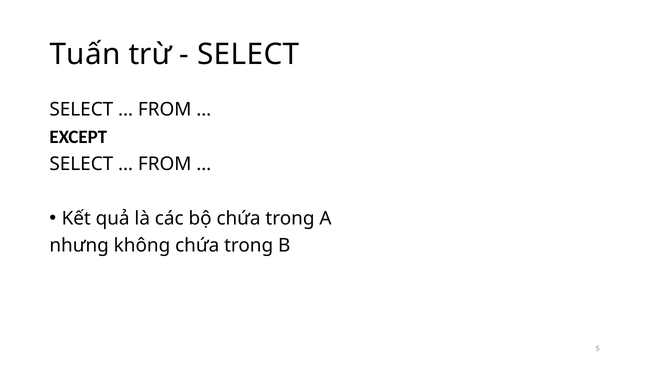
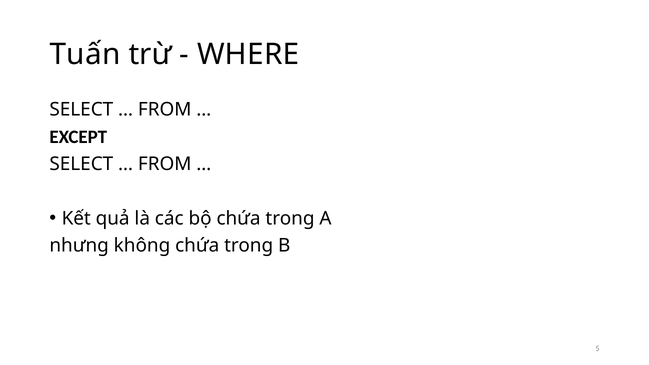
SELECT: SELECT -> WHERE (248, 55)
